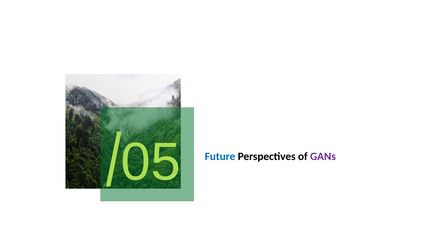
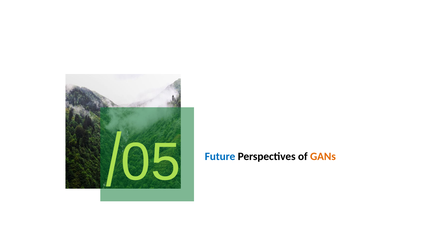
GANs colour: purple -> orange (323, 157)
